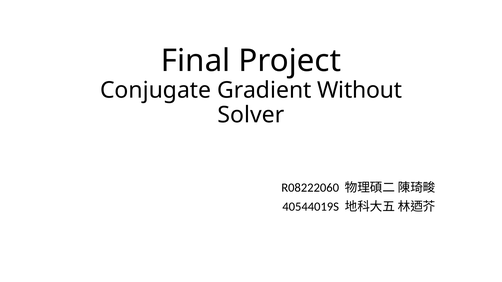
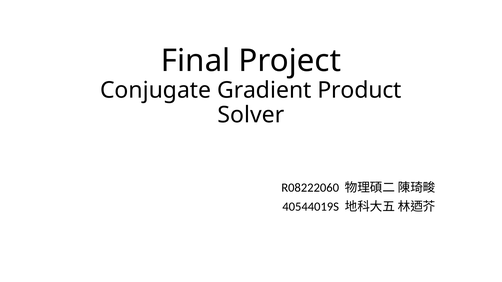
Without: Without -> Product (360, 90)
